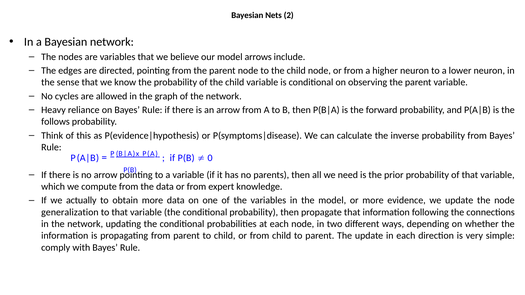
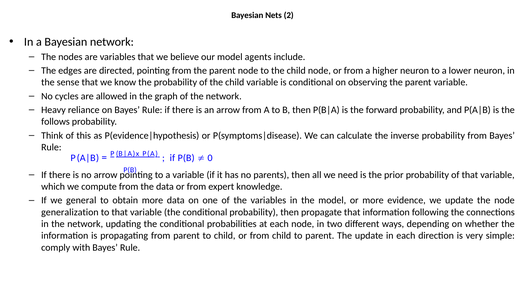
arrows: arrows -> agents (258, 57)
actually: actually -> general (81, 201)
